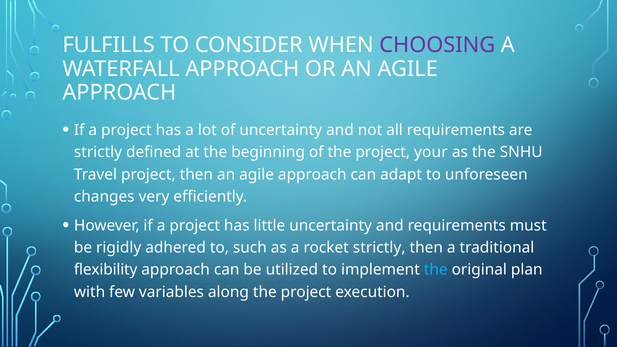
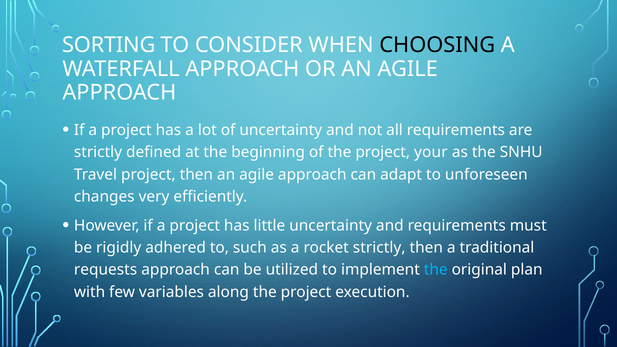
FULFILLS: FULFILLS -> SORTING (109, 45)
CHOOSING colour: purple -> black (437, 45)
flexibility: flexibility -> requests (106, 270)
